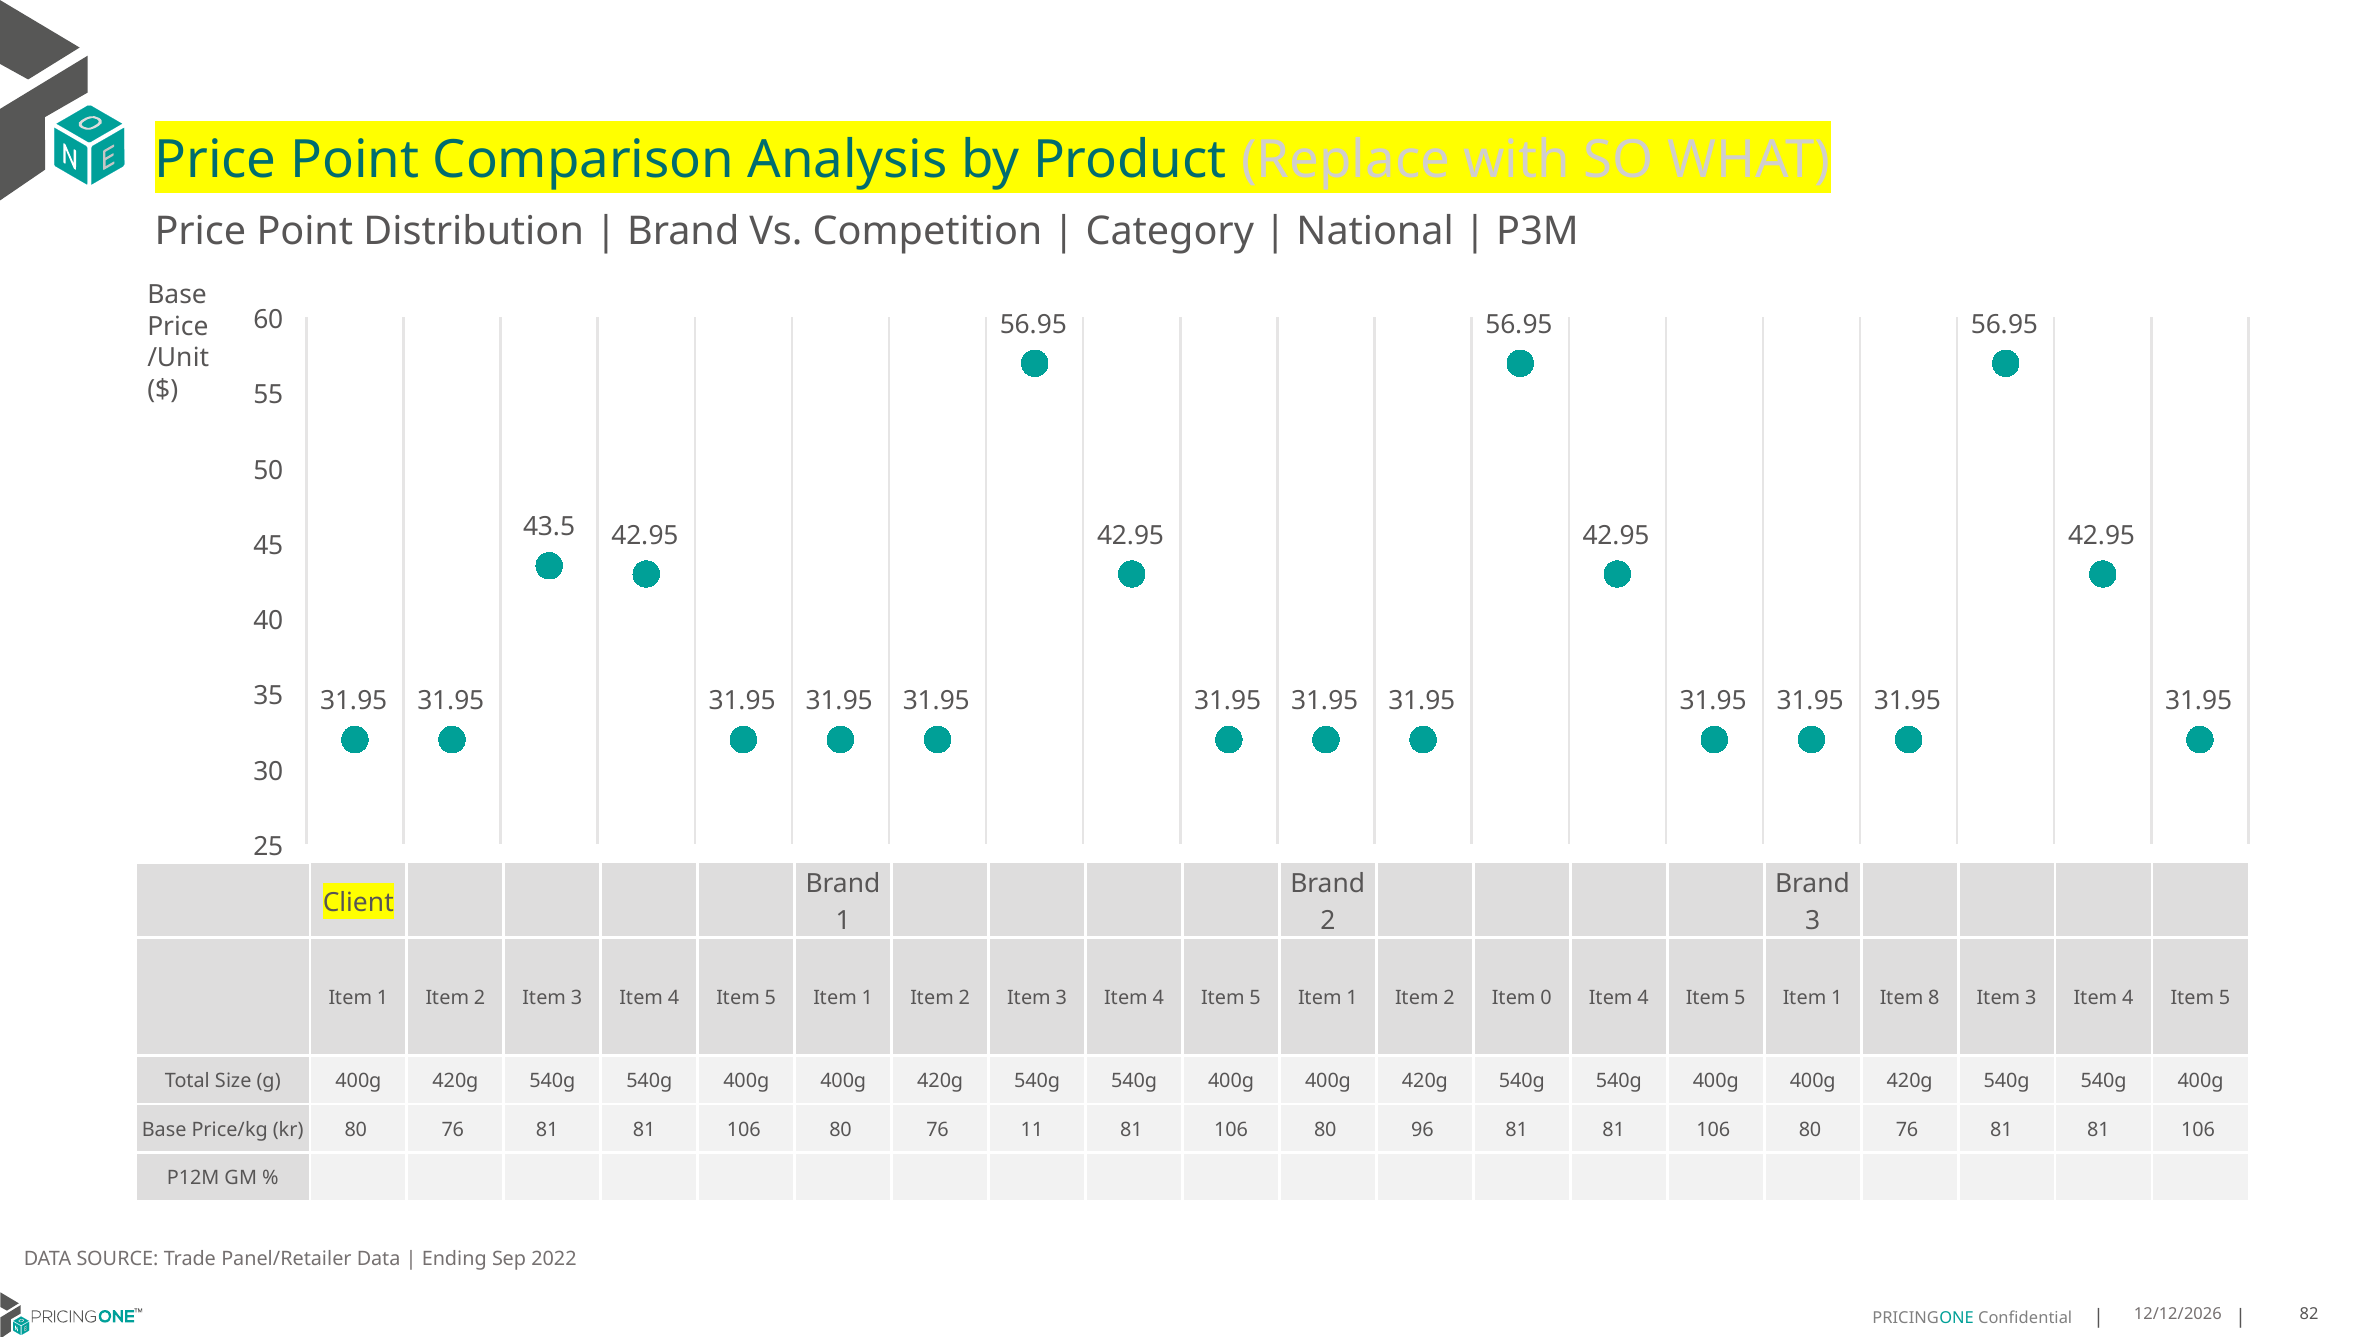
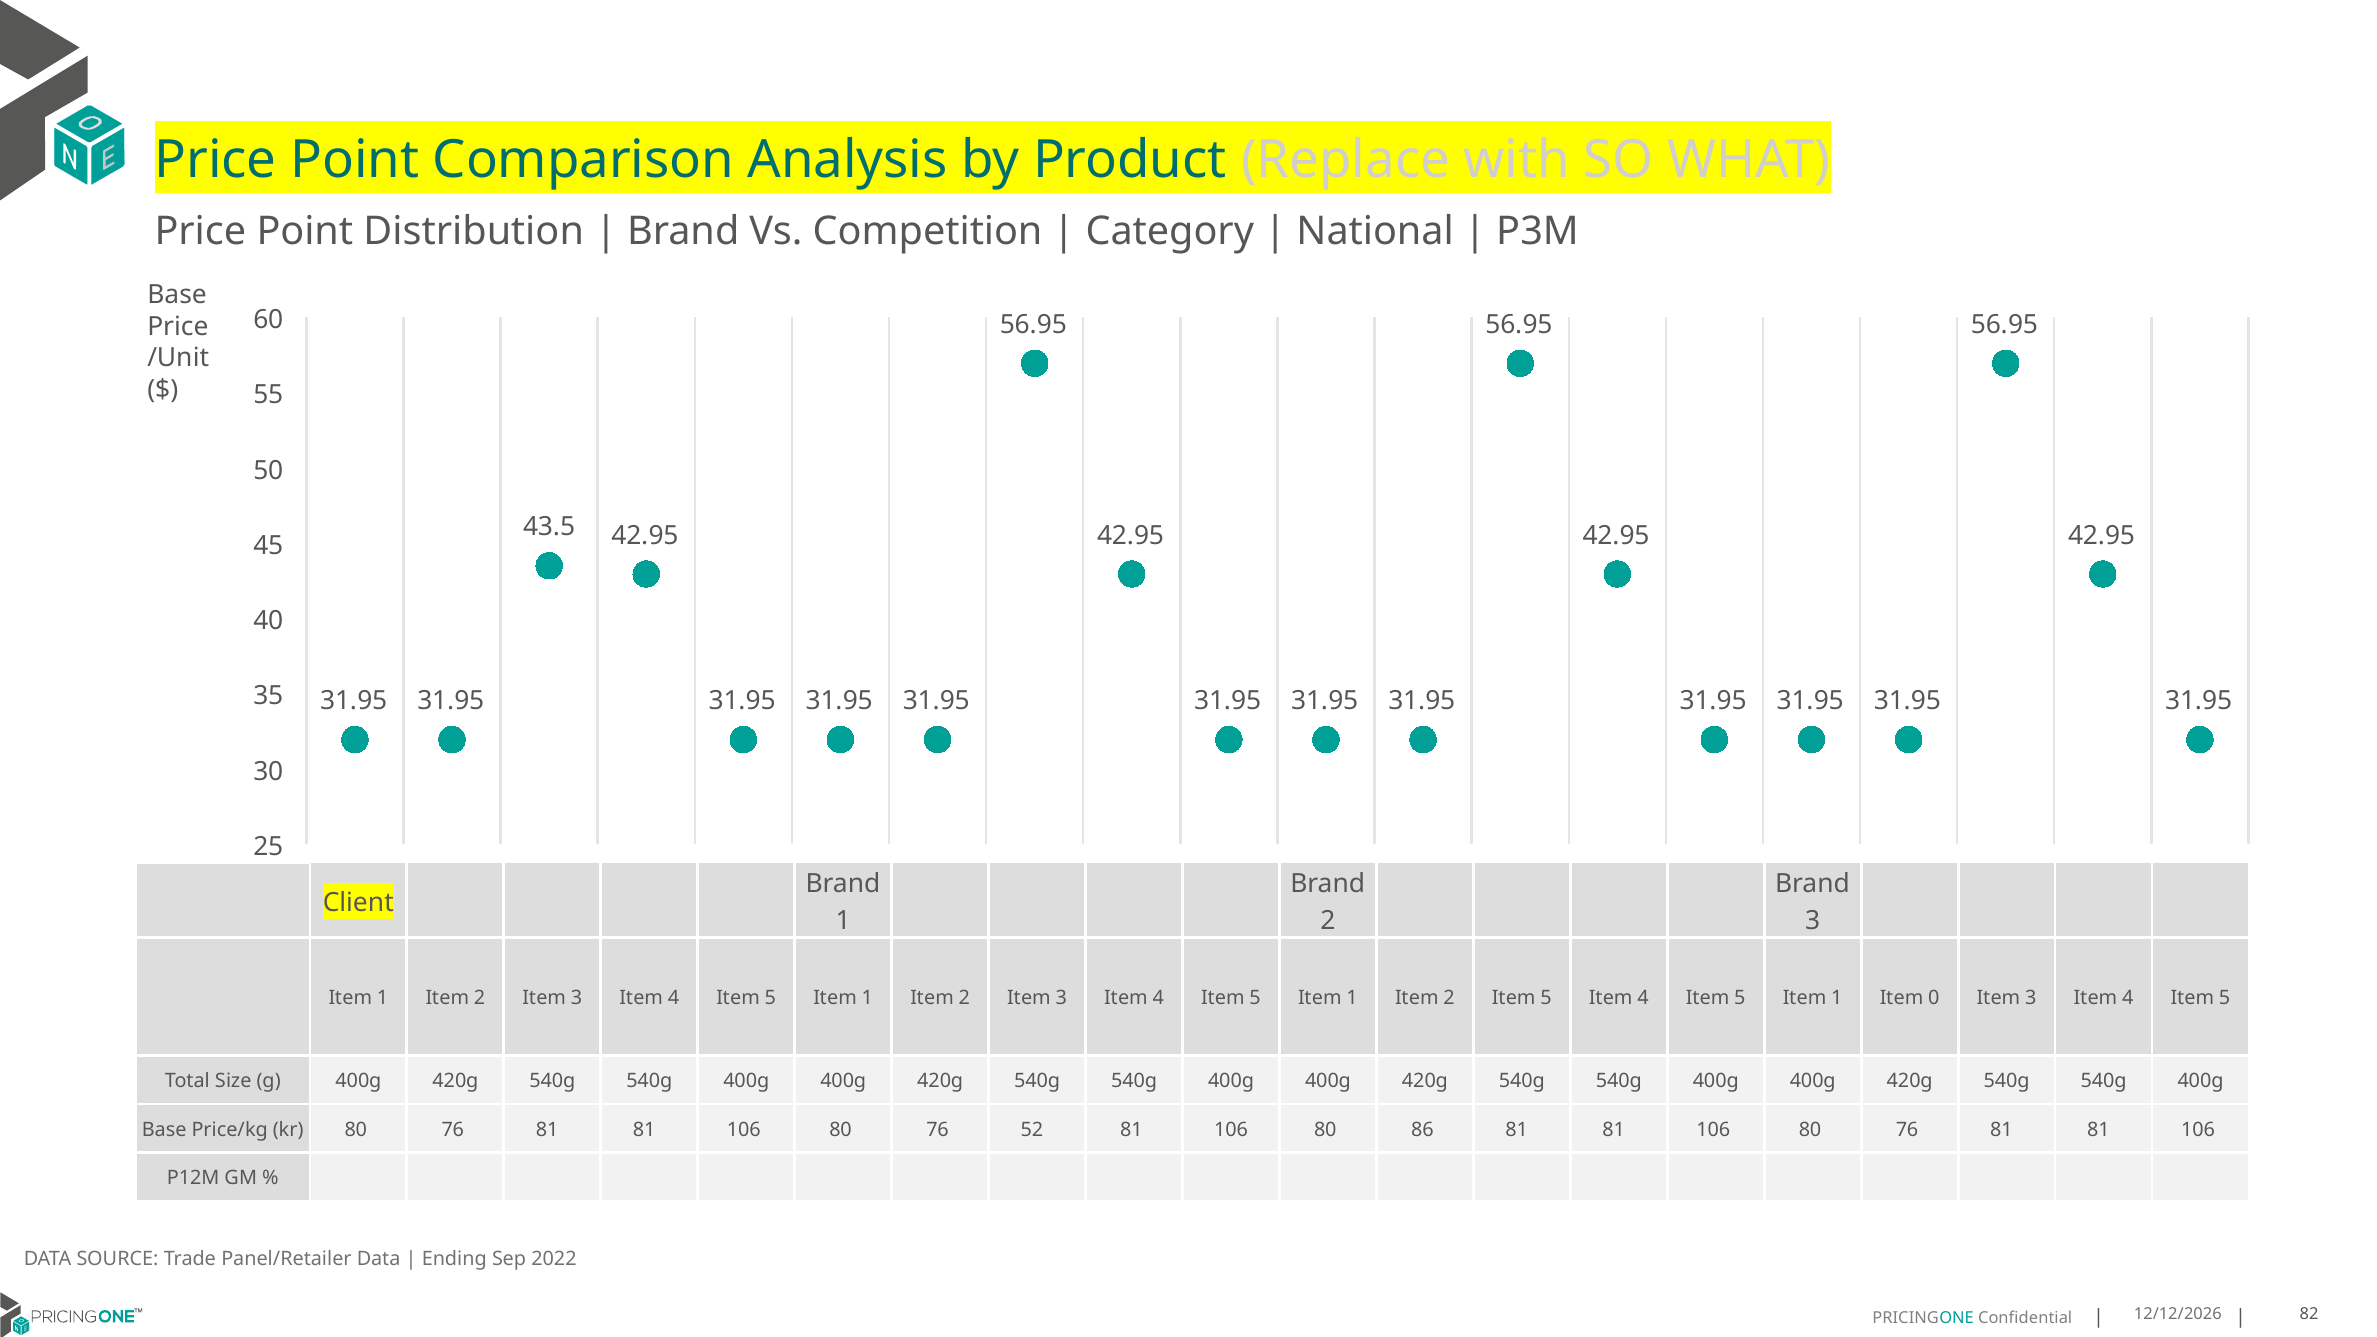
2 Item 0: 0 -> 5 (1546, 998)
8: 8 -> 0 (1934, 998)
11: 11 -> 52 (1032, 1130)
96: 96 -> 86 (1422, 1130)
